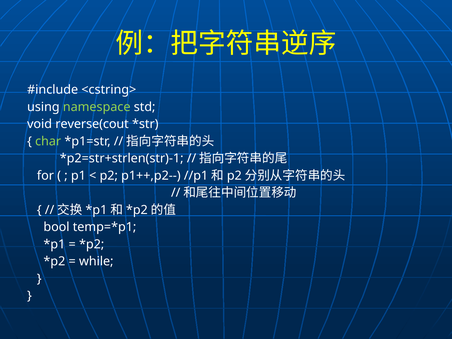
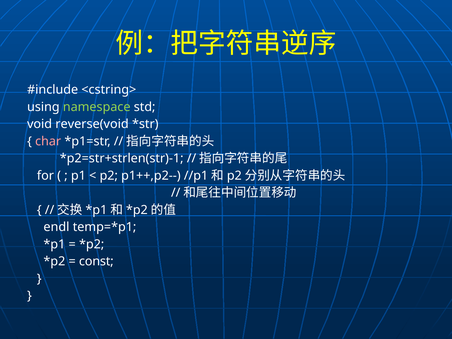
reverse(cout: reverse(cout -> reverse(void (92, 124)
char colour: light green -> pink (48, 141)
bool: bool -> endl (56, 227)
while: while -> const (96, 262)
